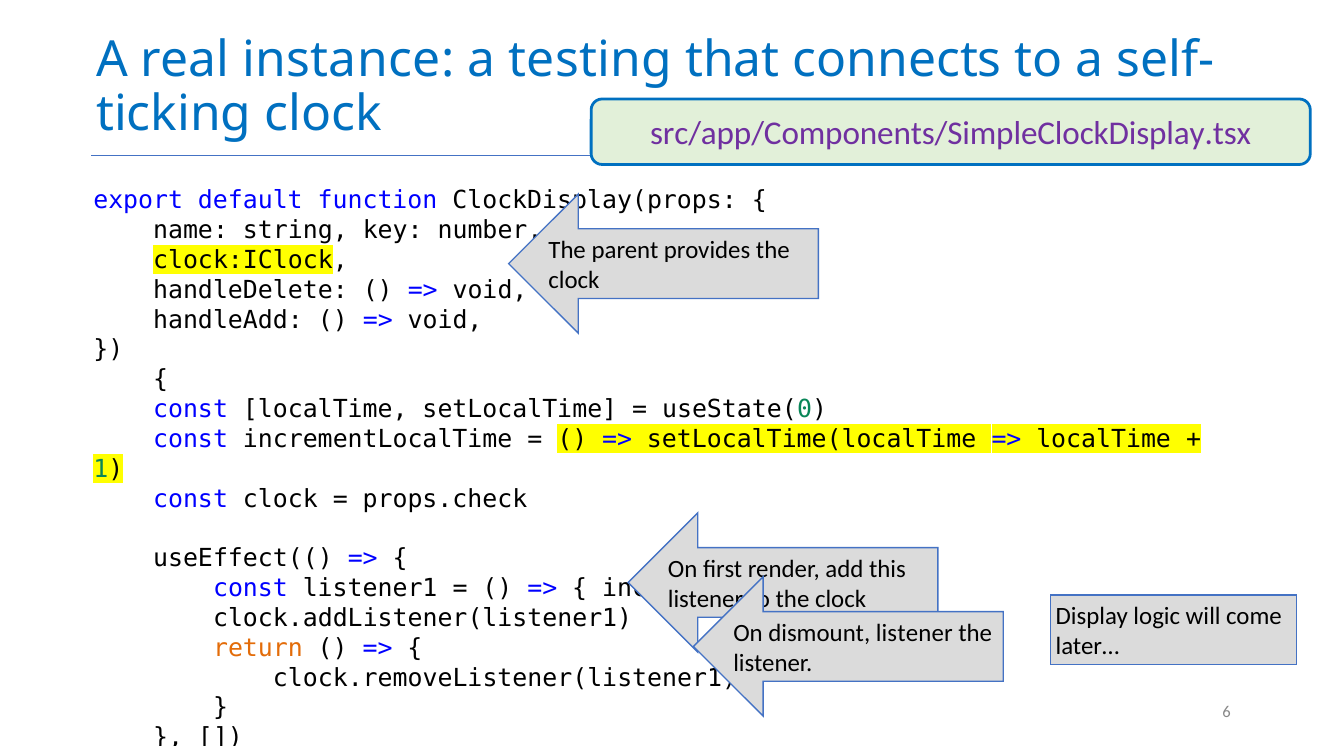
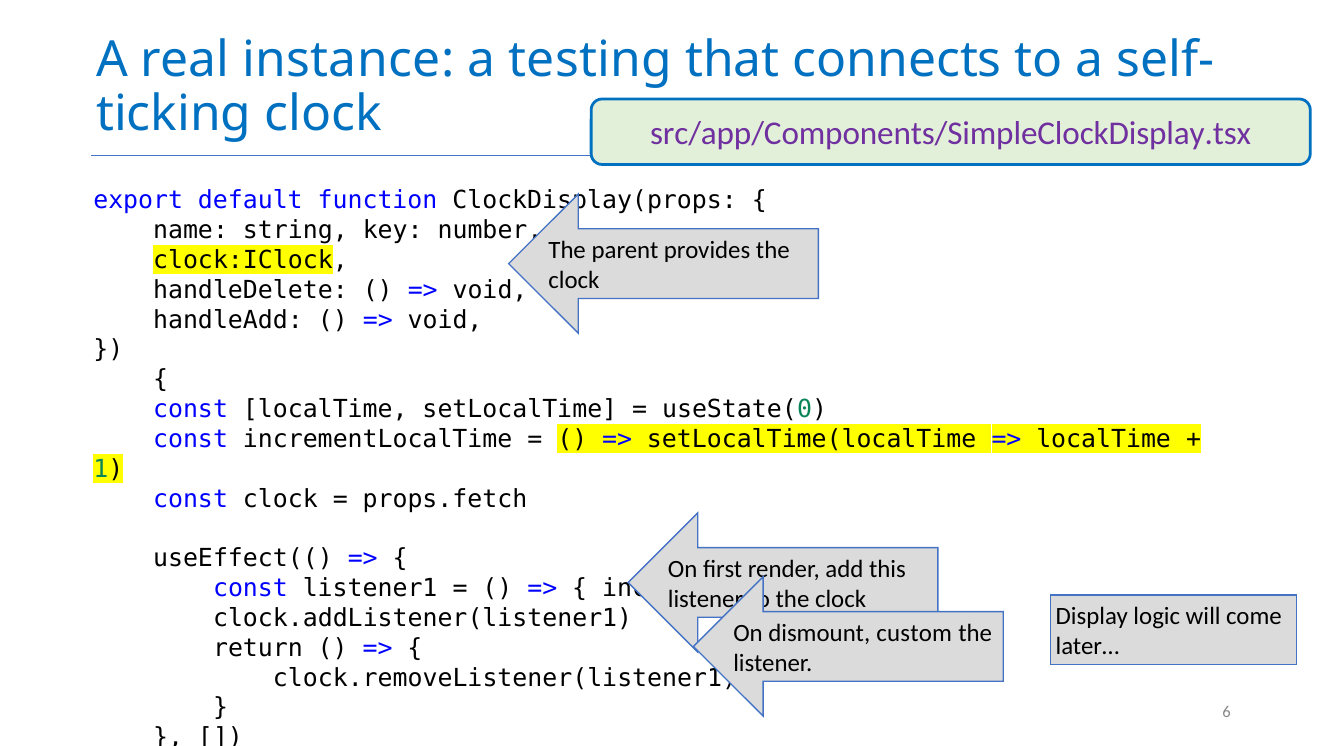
props.check: props.check -> props.fetch (445, 499)
dismount listener: listener -> custom (914, 634)
return colour: orange -> black (258, 648)
